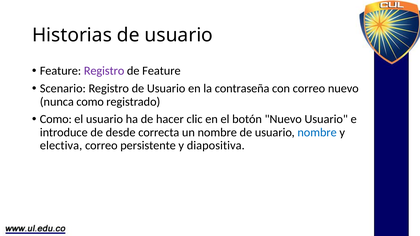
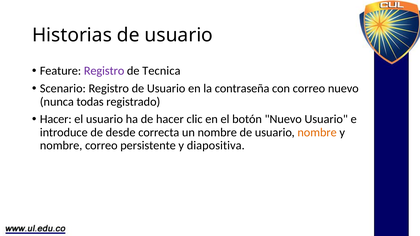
de Feature: Feature -> Tecnica (161, 71)
nunca como: como -> todas (90, 102)
Como: Como -> Hacer (56, 119)
nombre colour: blue -> orange (317, 133)
electiva: electiva -> nombre (61, 146)
